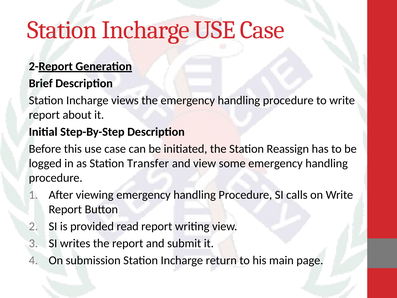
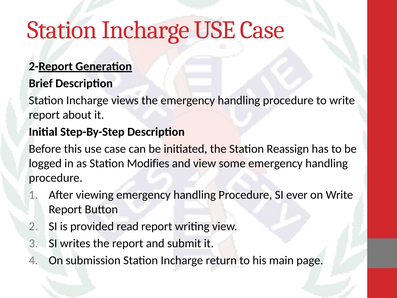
Transfer: Transfer -> Modifies (148, 163)
calls: calls -> ever (297, 195)
